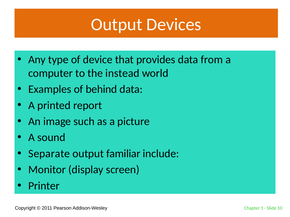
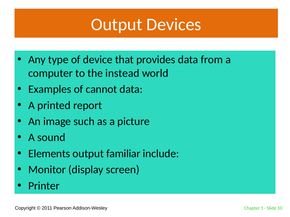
behind: behind -> cannot (101, 89)
Separate: Separate -> Elements (49, 154)
